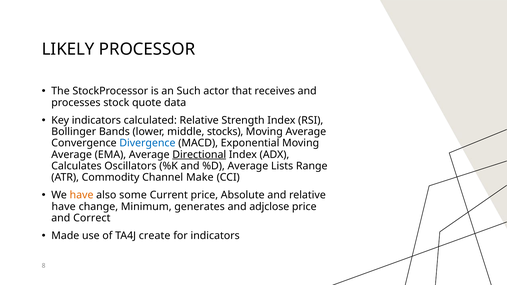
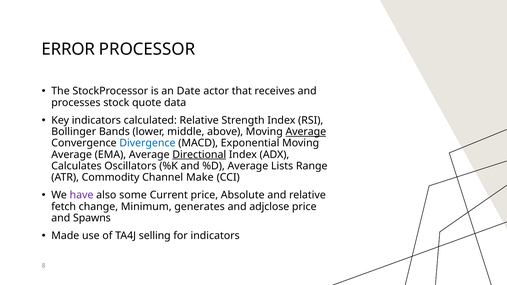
LIKELY: LIKELY -> ERROR (68, 49)
Such: Such -> Date (189, 91)
stocks: stocks -> above (225, 132)
Average underline: none -> present (306, 132)
have colour: orange -> purple (82, 195)
have: have -> fetch (64, 207)
Correct: Correct -> Spawns (92, 218)
create: create -> selling (155, 236)
